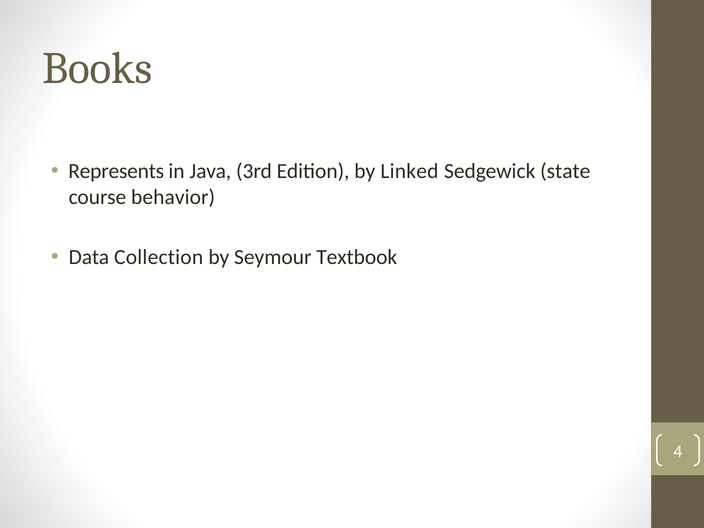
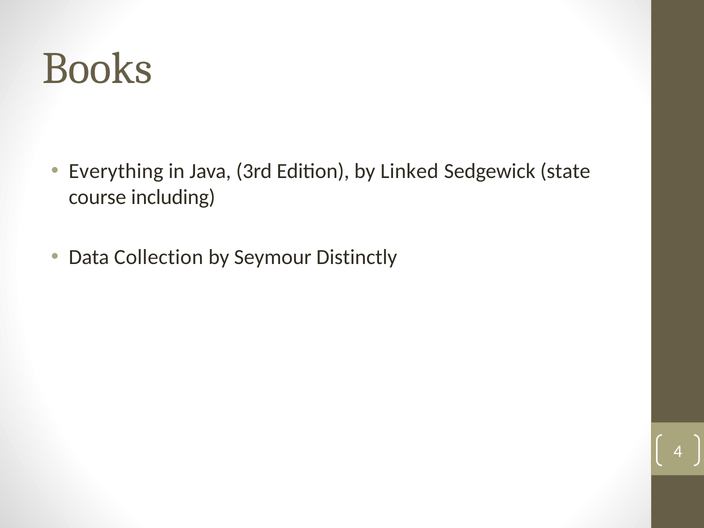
Represents: Represents -> Everything (116, 171)
behavior: behavior -> including (173, 197)
Textbook: Textbook -> Distinctly (357, 257)
